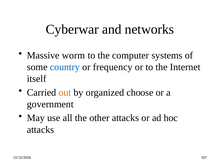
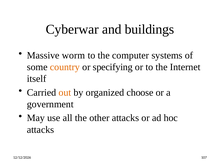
networks: networks -> buildings (149, 29)
country colour: blue -> orange (65, 67)
frequency: frequency -> specifying (113, 67)
